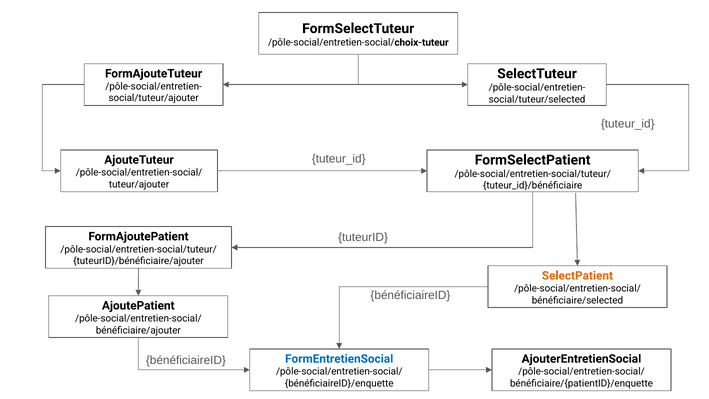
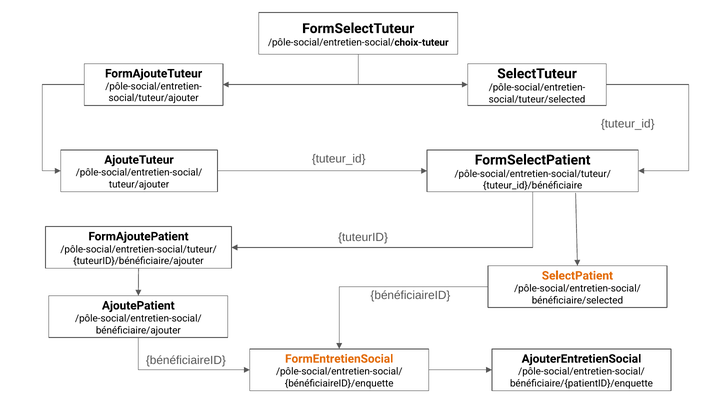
FormEntretienSocial colour: blue -> orange (339, 359)
